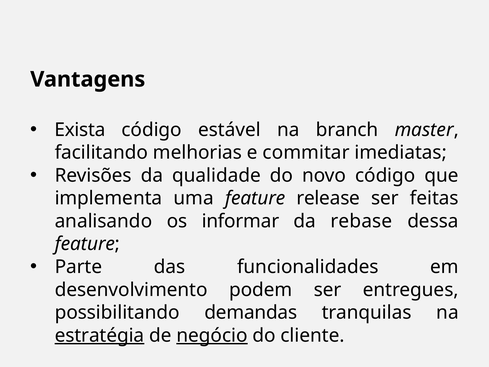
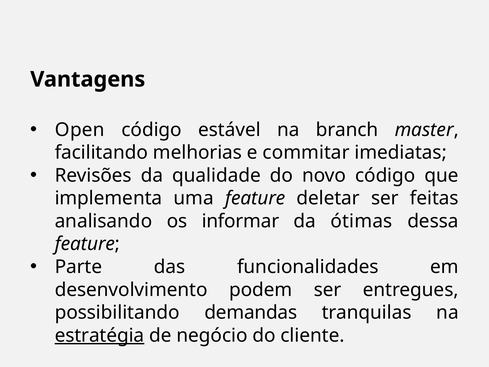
Exista: Exista -> Open (80, 130)
release: release -> deletar (328, 198)
rebase: rebase -> ótimas (361, 221)
negócio underline: present -> none (212, 335)
